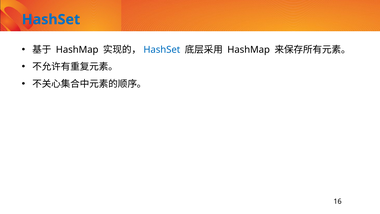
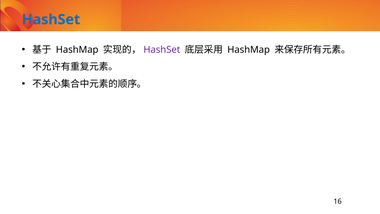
HashSet colour: blue -> purple (162, 50)
